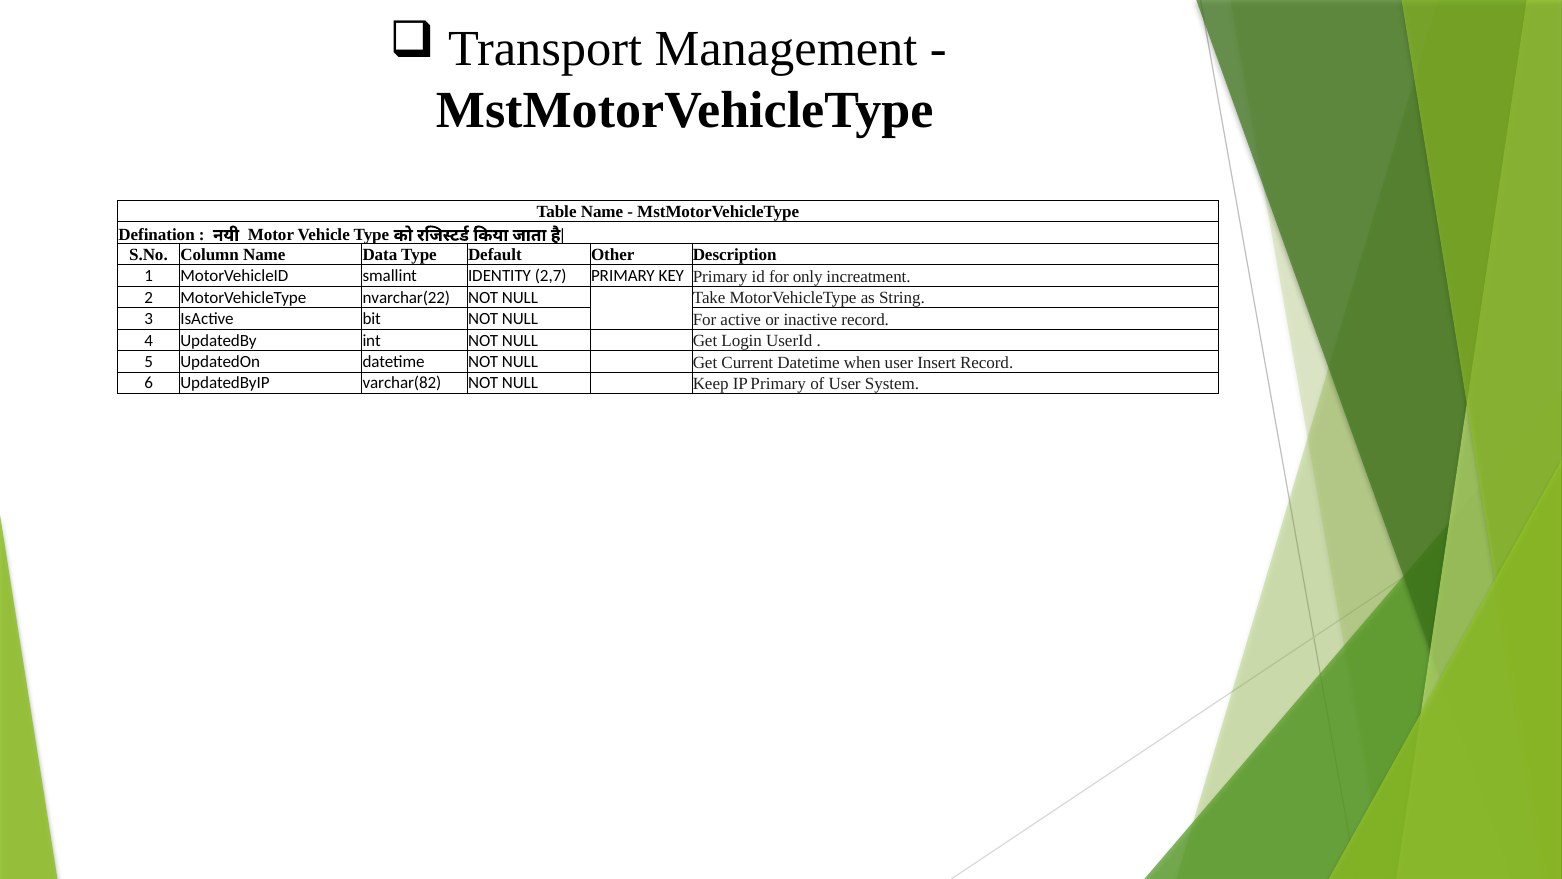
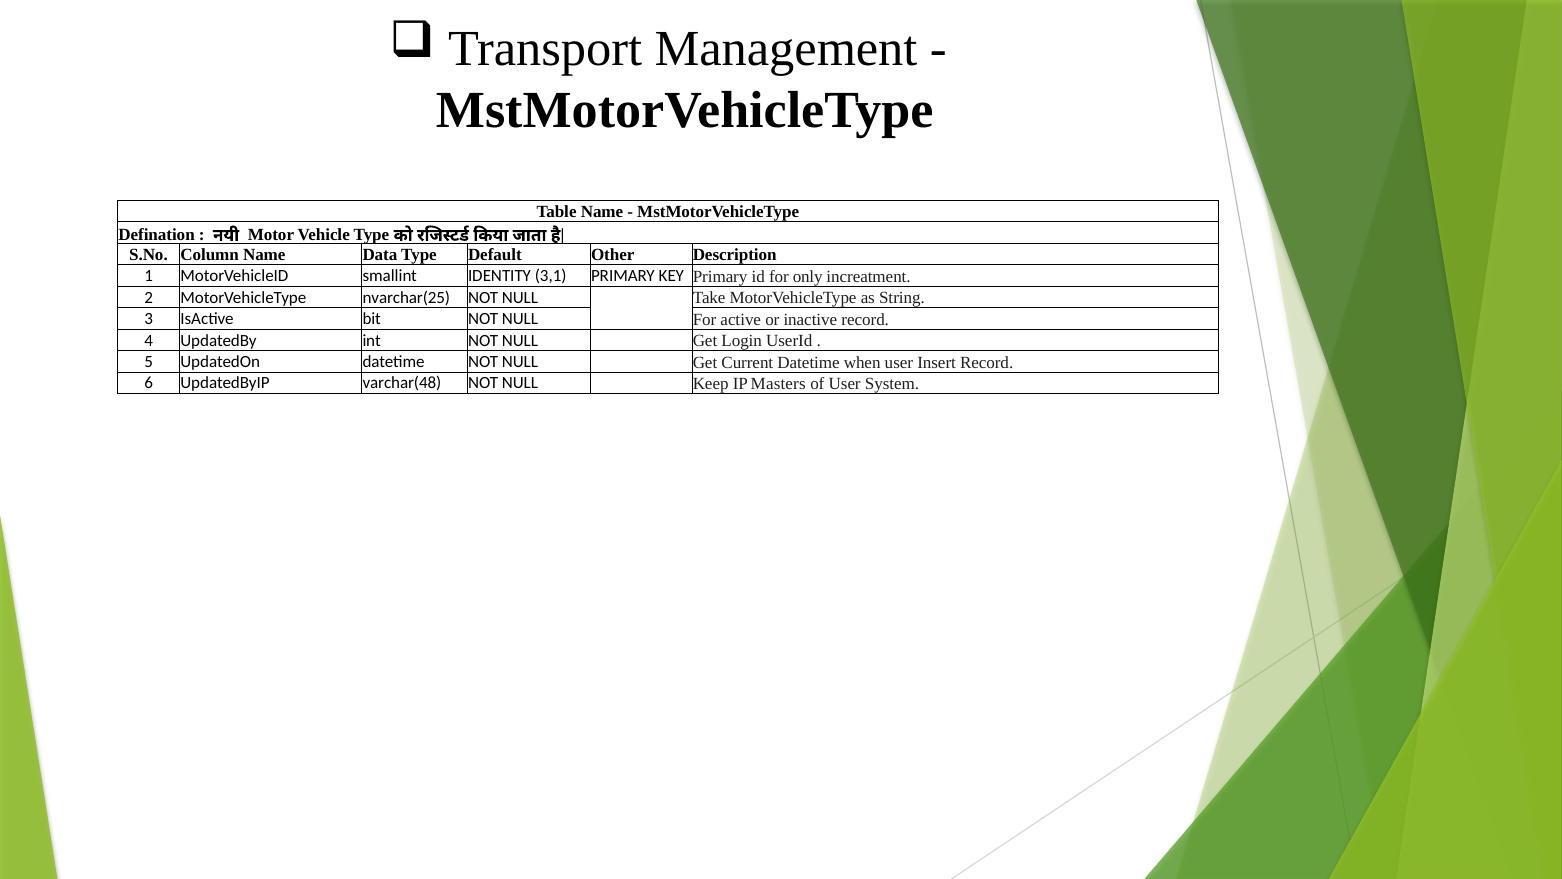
2,7: 2,7 -> 3,1 (551, 276)
nvarchar(22: nvarchar(22 -> nvarchar(25 (406, 297)
varchar(82: varchar(82 -> varchar(48 (402, 383)
IP Primary: Primary -> Masters (778, 384)
